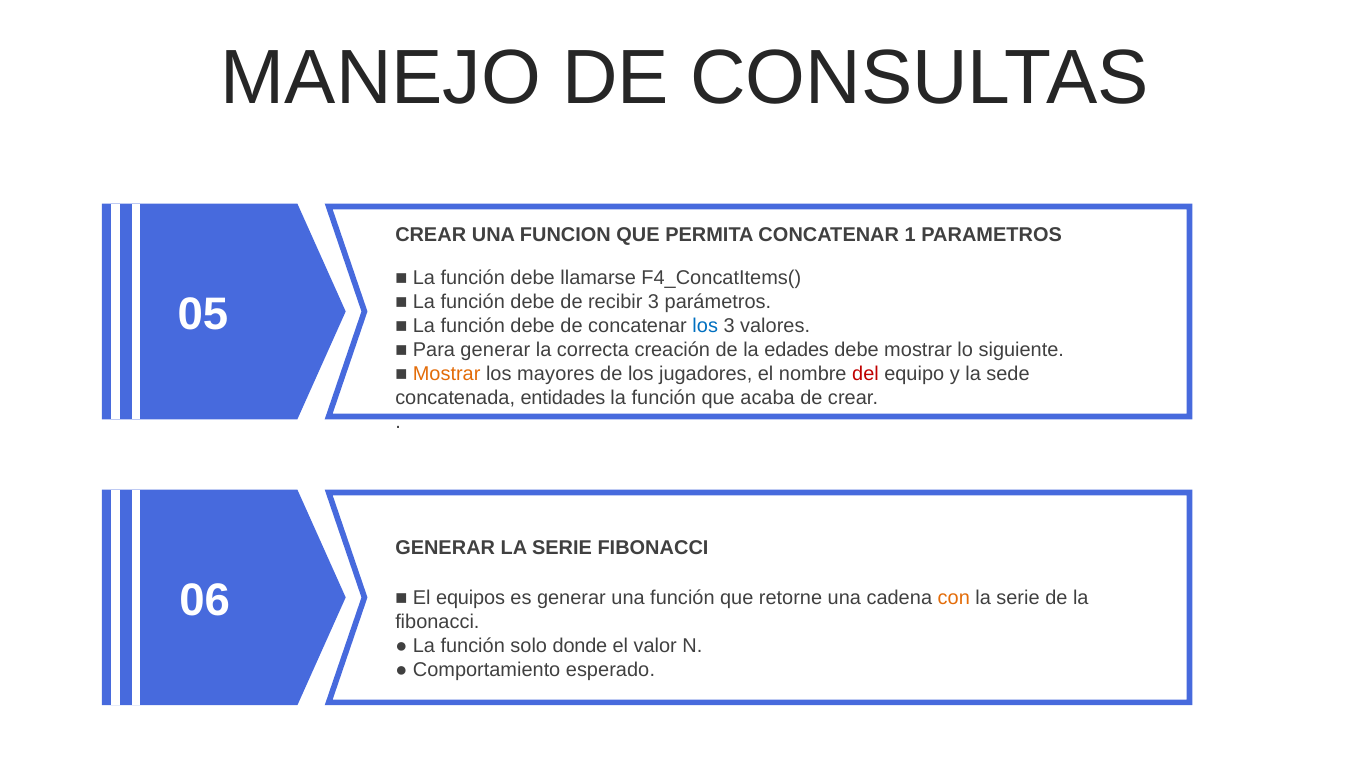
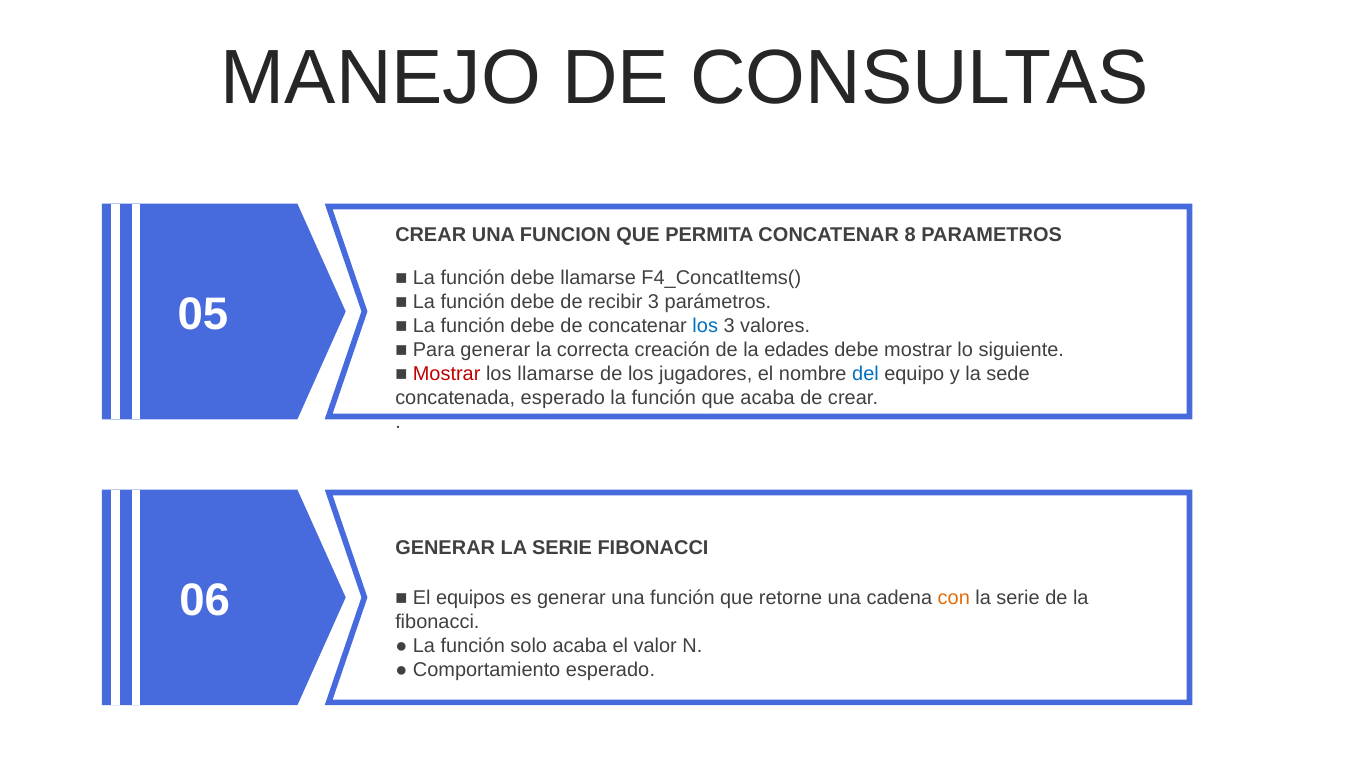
1: 1 -> 8 (910, 235)
Mostrar colour: orange -> red (447, 374)
los mayores: mayores -> llamarse (556, 374)
del colour: red -> blue (865, 374)
concatenada entidades: entidades -> esperado (563, 398)
solo donde: donde -> acaba (580, 646)
